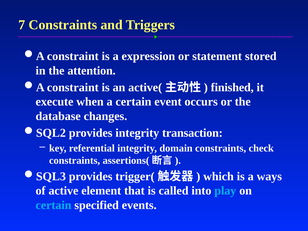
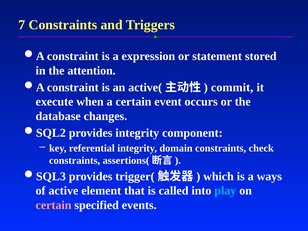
finished: finished -> commit (232, 87)
transaction: transaction -> component (192, 133)
certain colour: light blue -> pink (54, 205)
